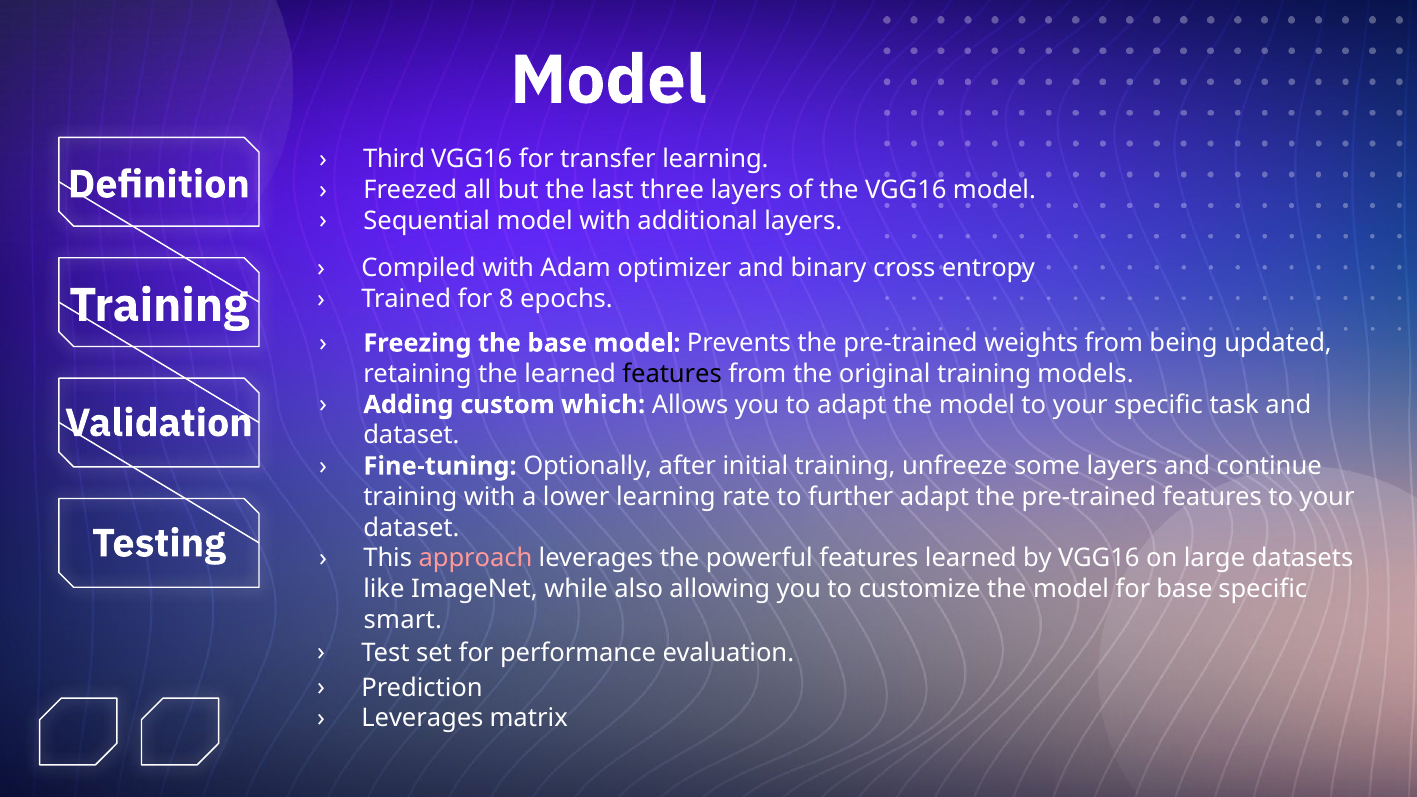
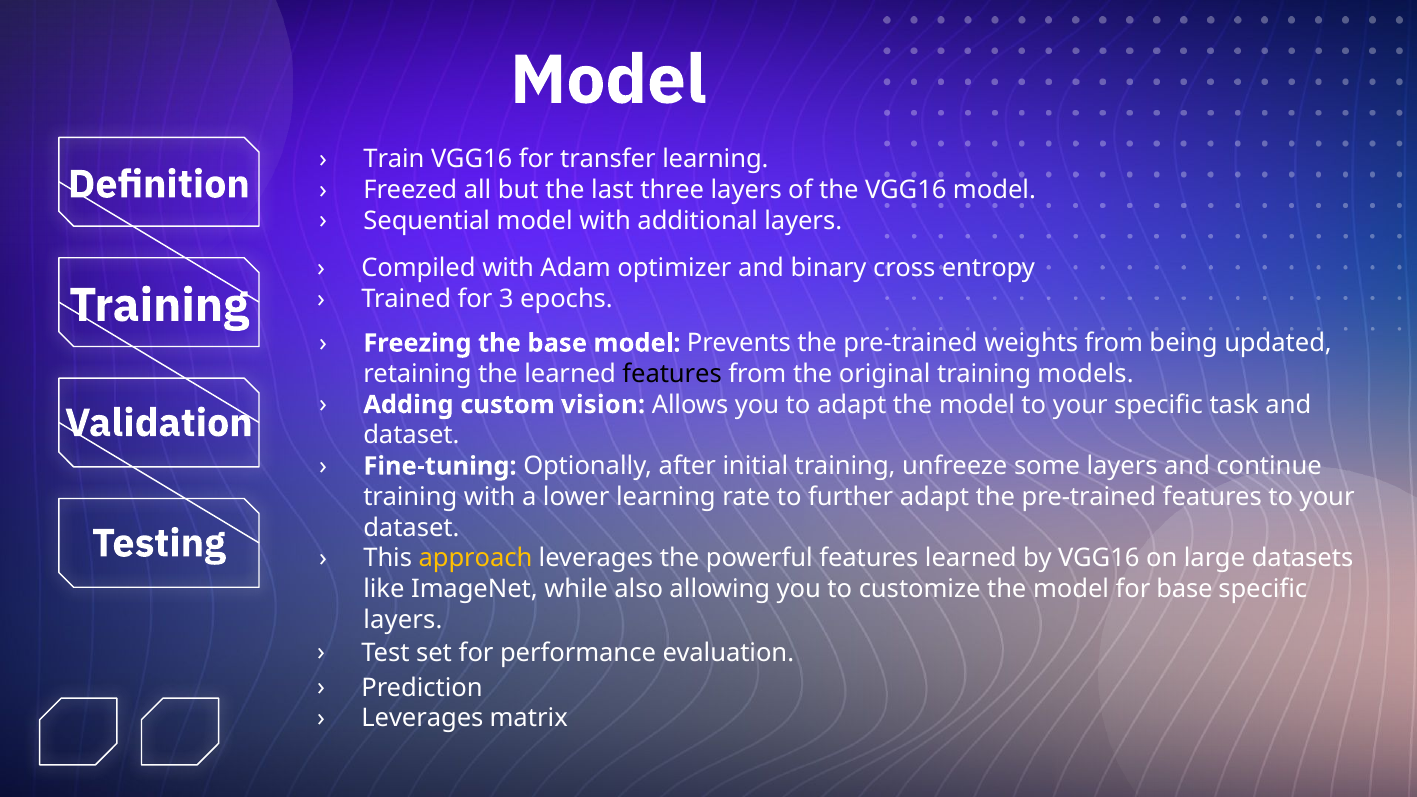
Third: Third -> Train (394, 159)
8: 8 -> 3 (506, 299)
which: which -> vision (603, 405)
approach colour: pink -> yellow (476, 558)
smart: smart -> layers (403, 620)
